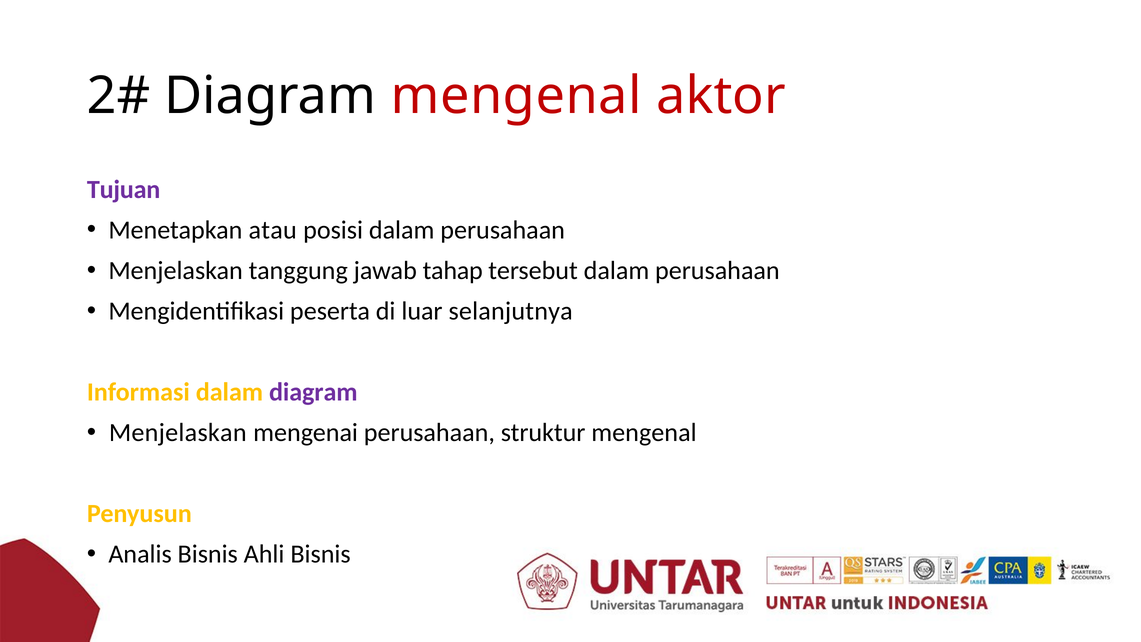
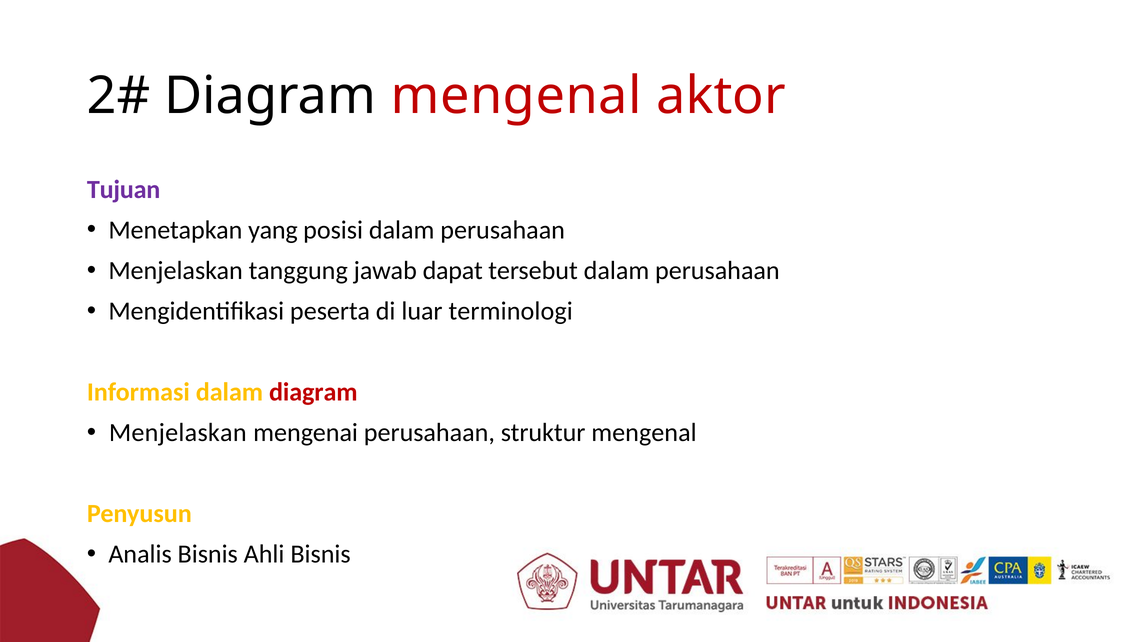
atau: atau -> yang (273, 230)
tahap: tahap -> dapat (453, 270)
selanjutnya: selanjutnya -> terminologi (511, 311)
diagram colour: purple -> red (313, 392)
